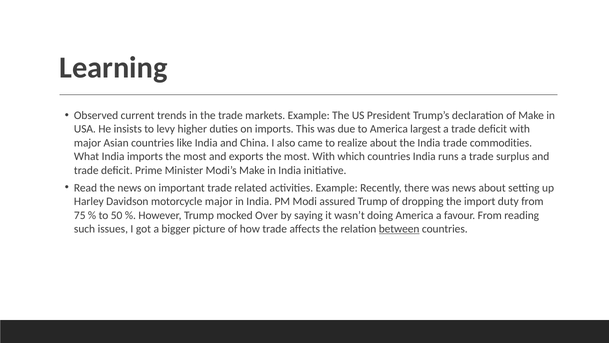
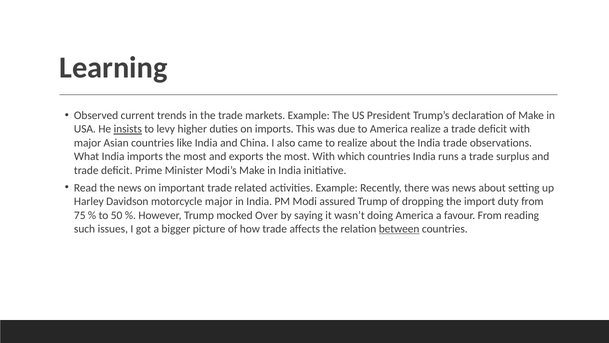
insists underline: none -> present (128, 129)
America largest: largest -> realize (426, 129)
commodities: commodities -> observations (501, 143)
